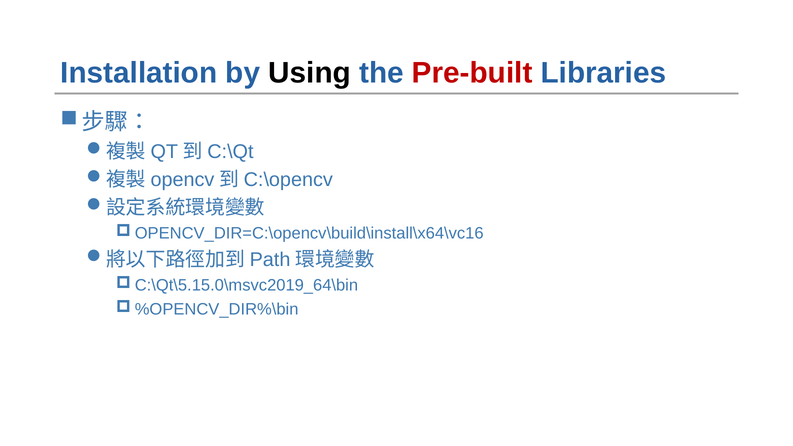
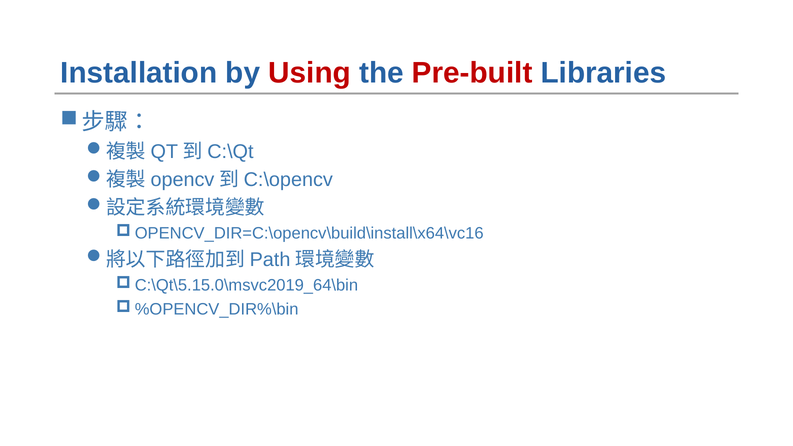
Using colour: black -> red (310, 73)
